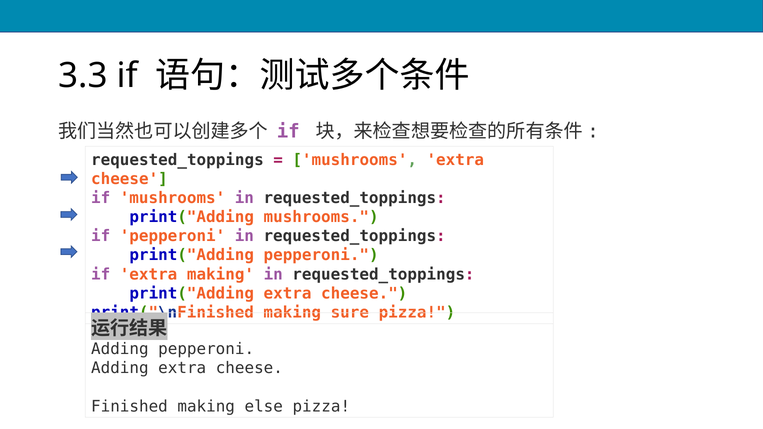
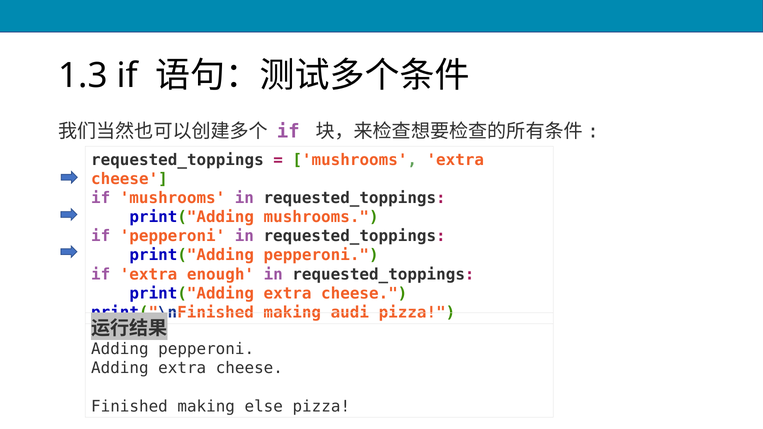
3.3: 3.3 -> 1.3 (83, 76)
extra making: making -> enough (220, 274)
sure: sure -> audi (350, 313)
